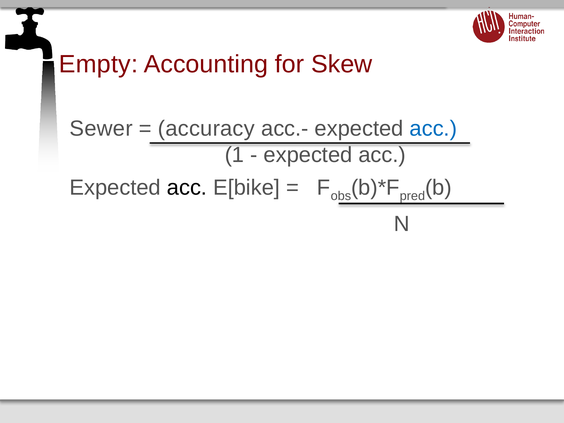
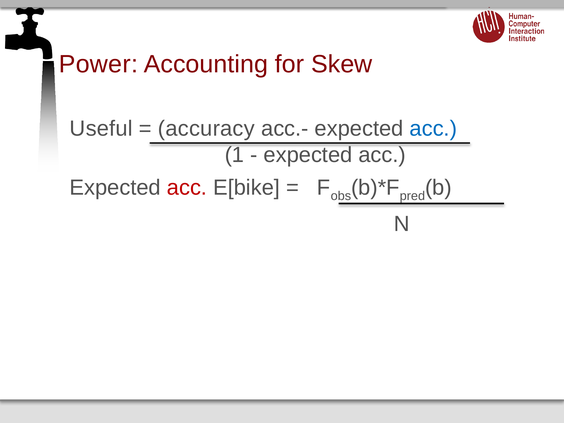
Empty: Empty -> Power (98, 64)
Sewer: Sewer -> Useful (101, 129)
acc colour: black -> red (187, 188)
